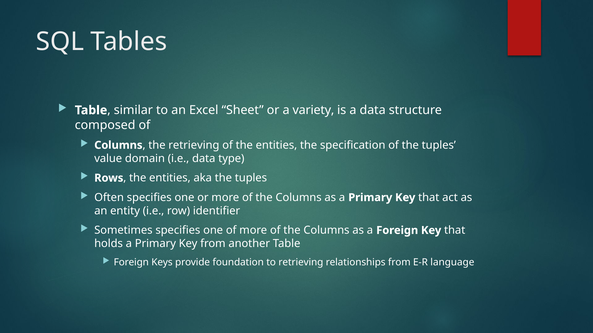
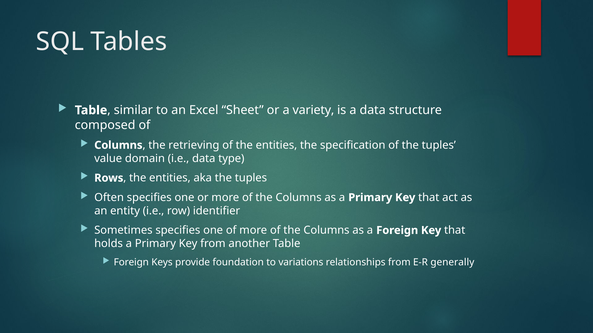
to retrieving: retrieving -> variations (301, 263)
language: language -> generally (452, 263)
